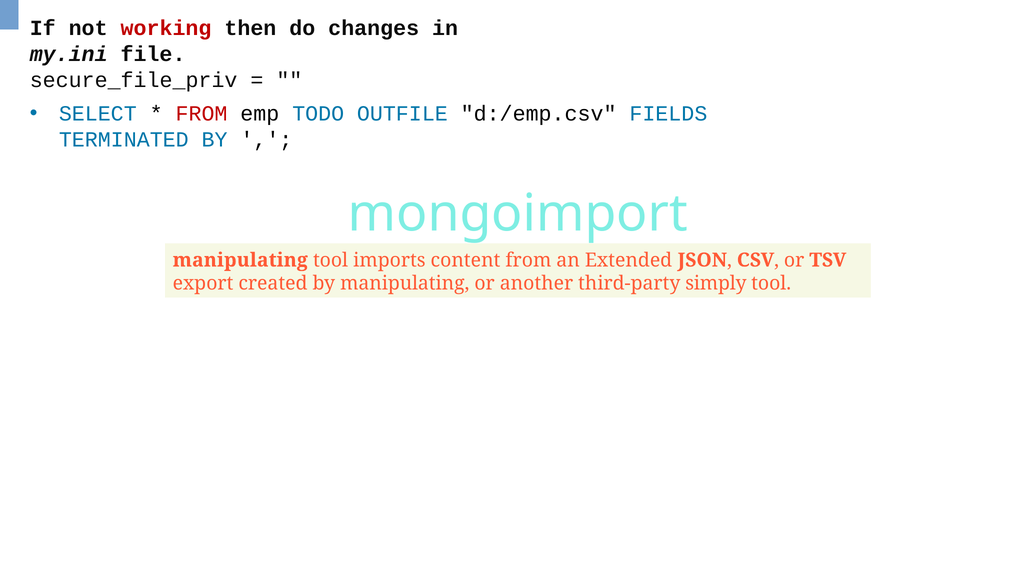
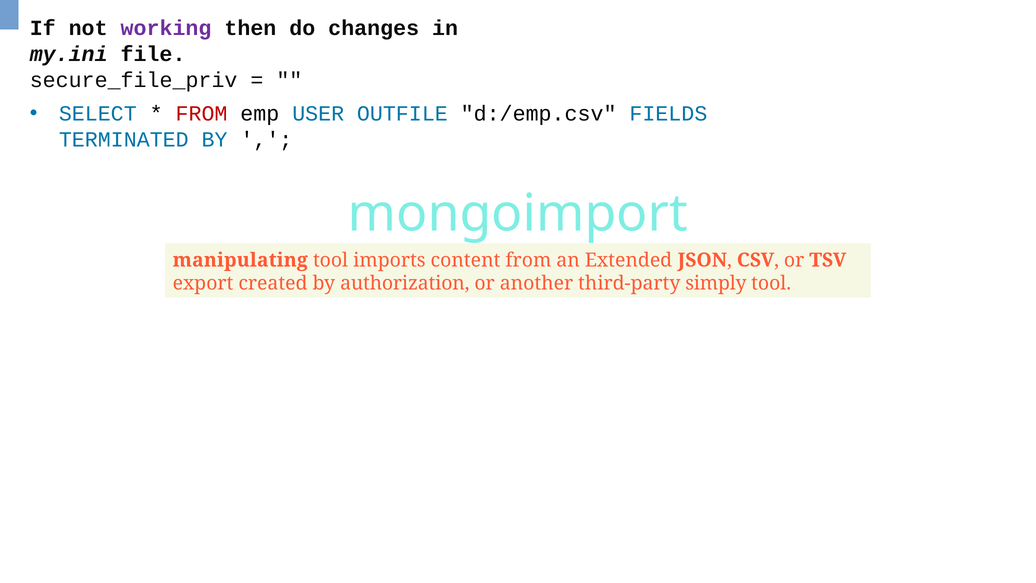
working colour: red -> purple (166, 28)
TODO: TODO -> USER (318, 114)
by manipulating: manipulating -> authorization (405, 283)
